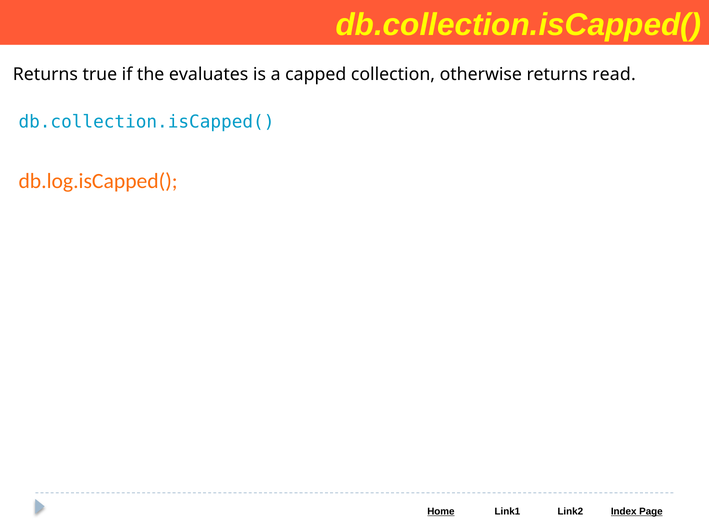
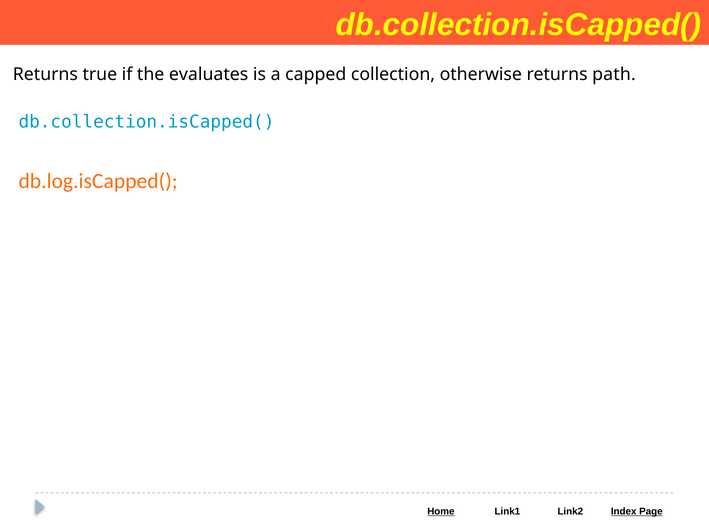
read: read -> path (614, 74)
